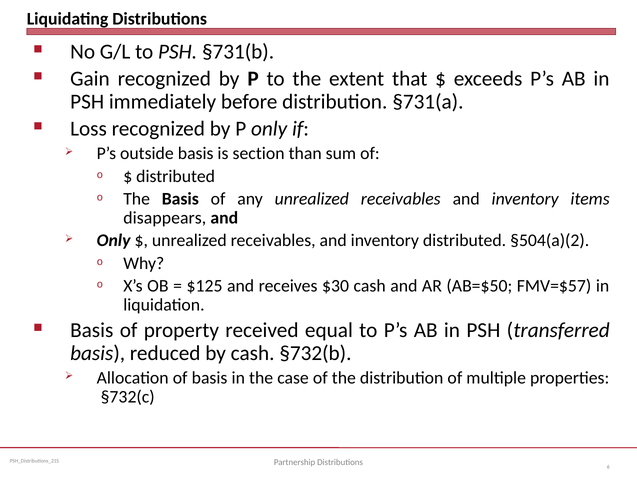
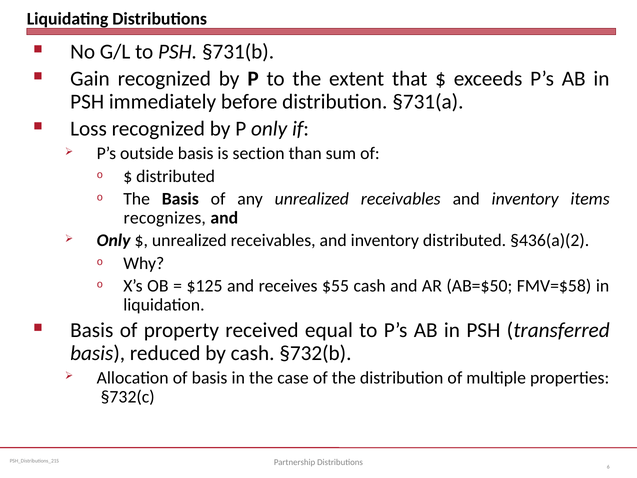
disappears: disappears -> recognizes (165, 218)
§504(a)(2: §504(a)(2 -> §436(a)(2 (550, 241)
$30: $30 -> $55 (336, 286)
FMV=$57: FMV=$57 -> FMV=$58 (554, 286)
